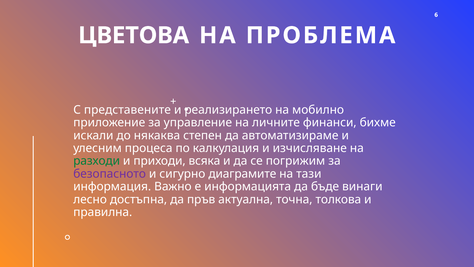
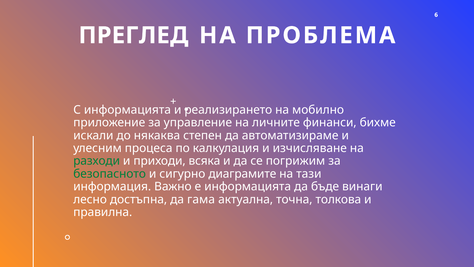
ЦВЕТОВА: ЦВЕТОВА -> ПРЕГЛЕД (133, 35)
С представените: представените -> информацията (127, 110)
безопасното colour: purple -> green (110, 174)
пръв: пръв -> гама (201, 199)
